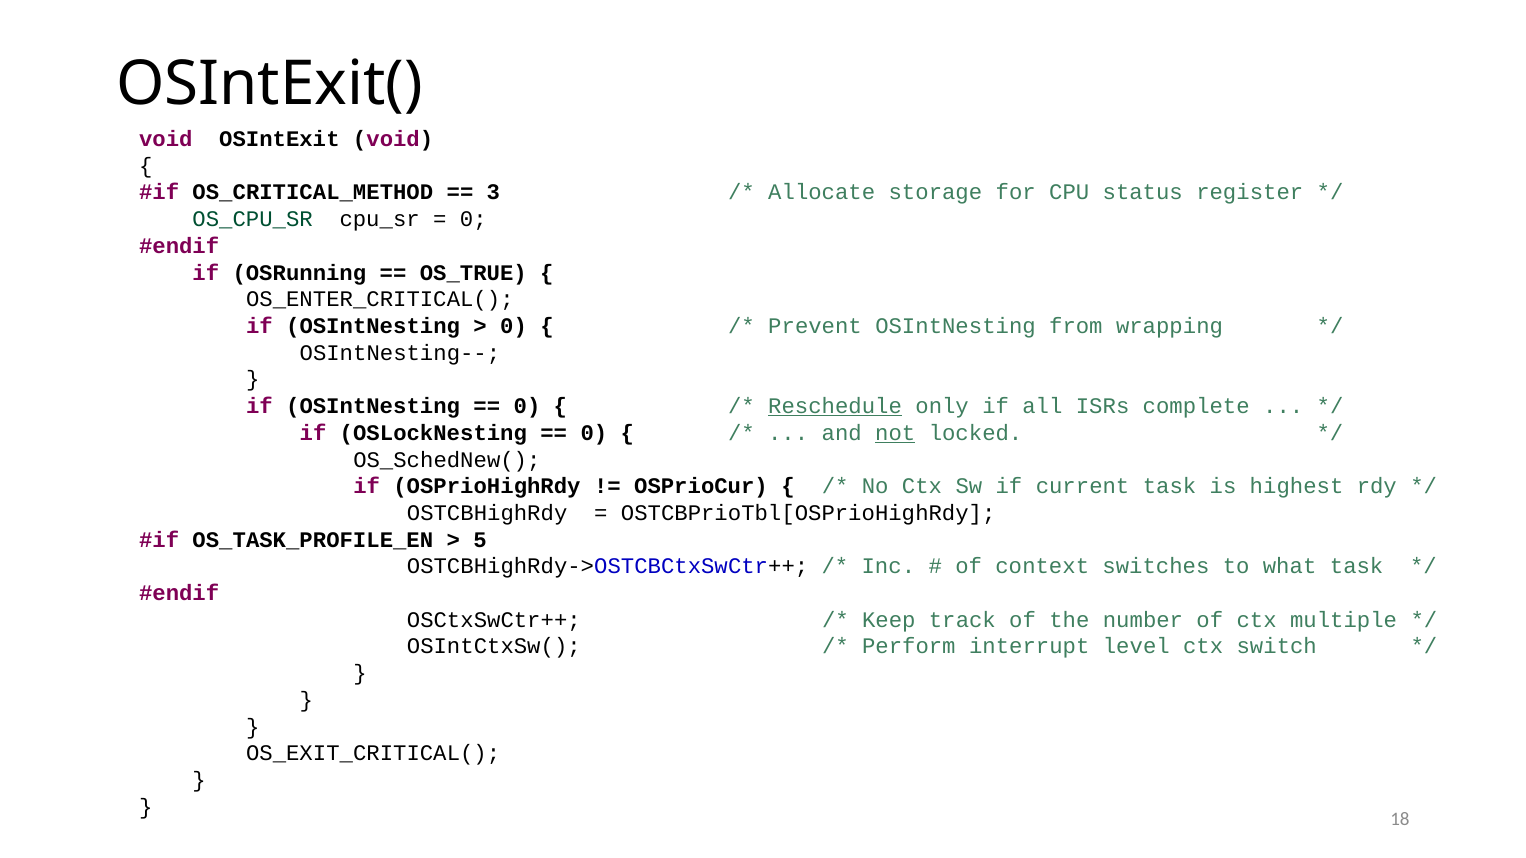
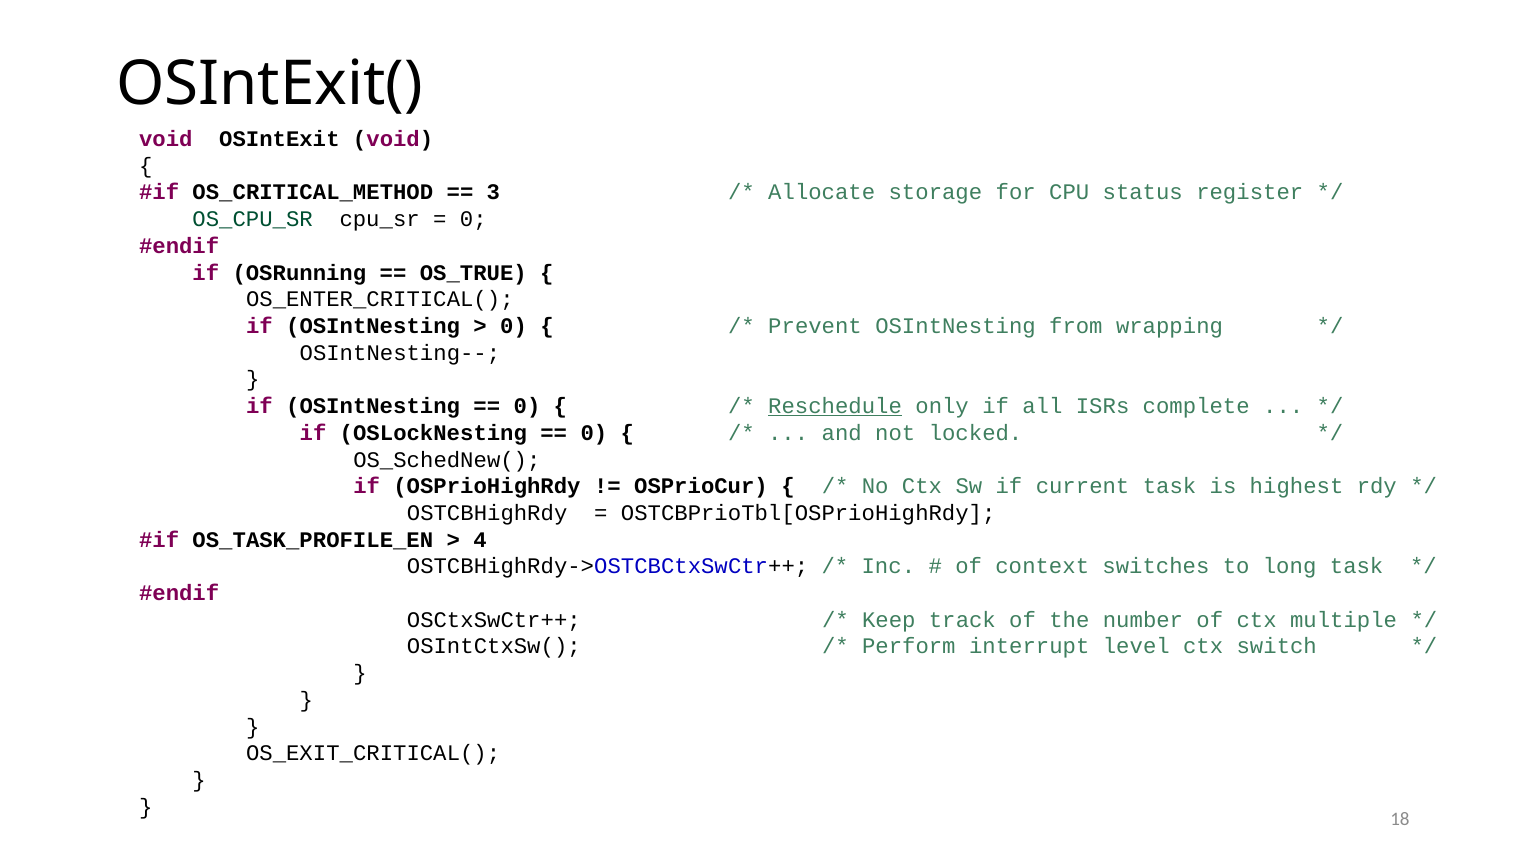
not underline: present -> none (895, 433)
5: 5 -> 4 (480, 540)
what: what -> long (1290, 567)
